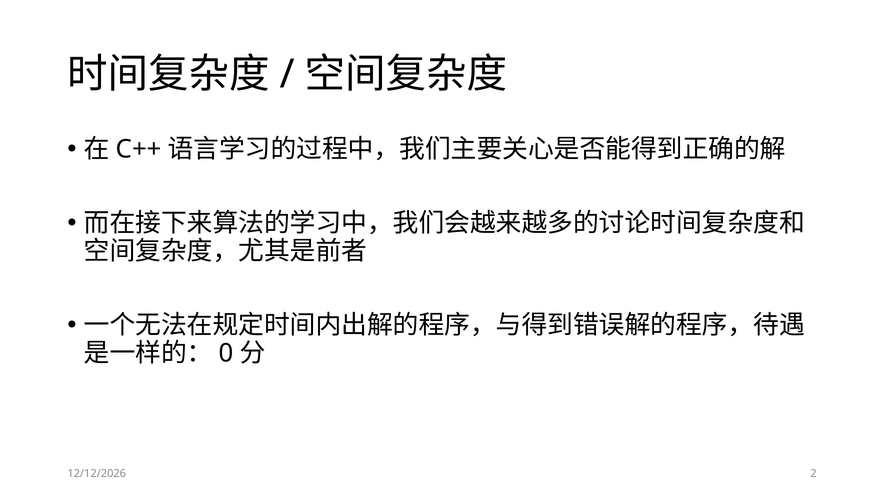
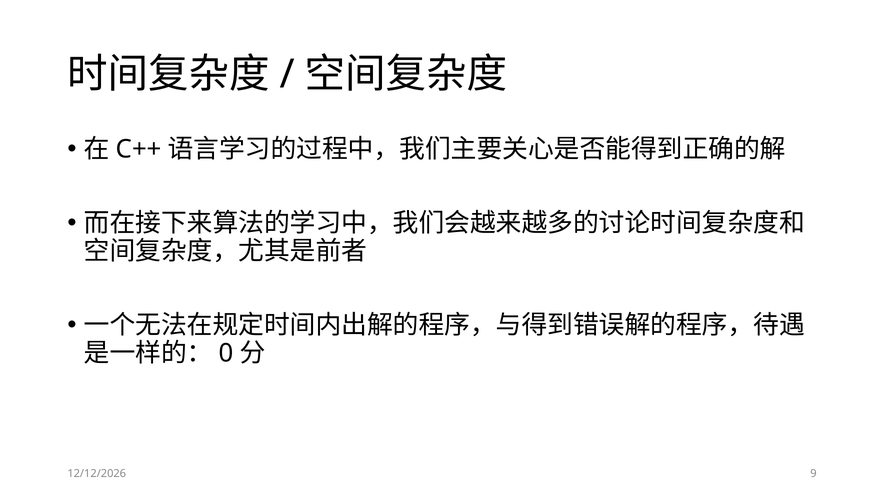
2: 2 -> 9 (813, 474)
